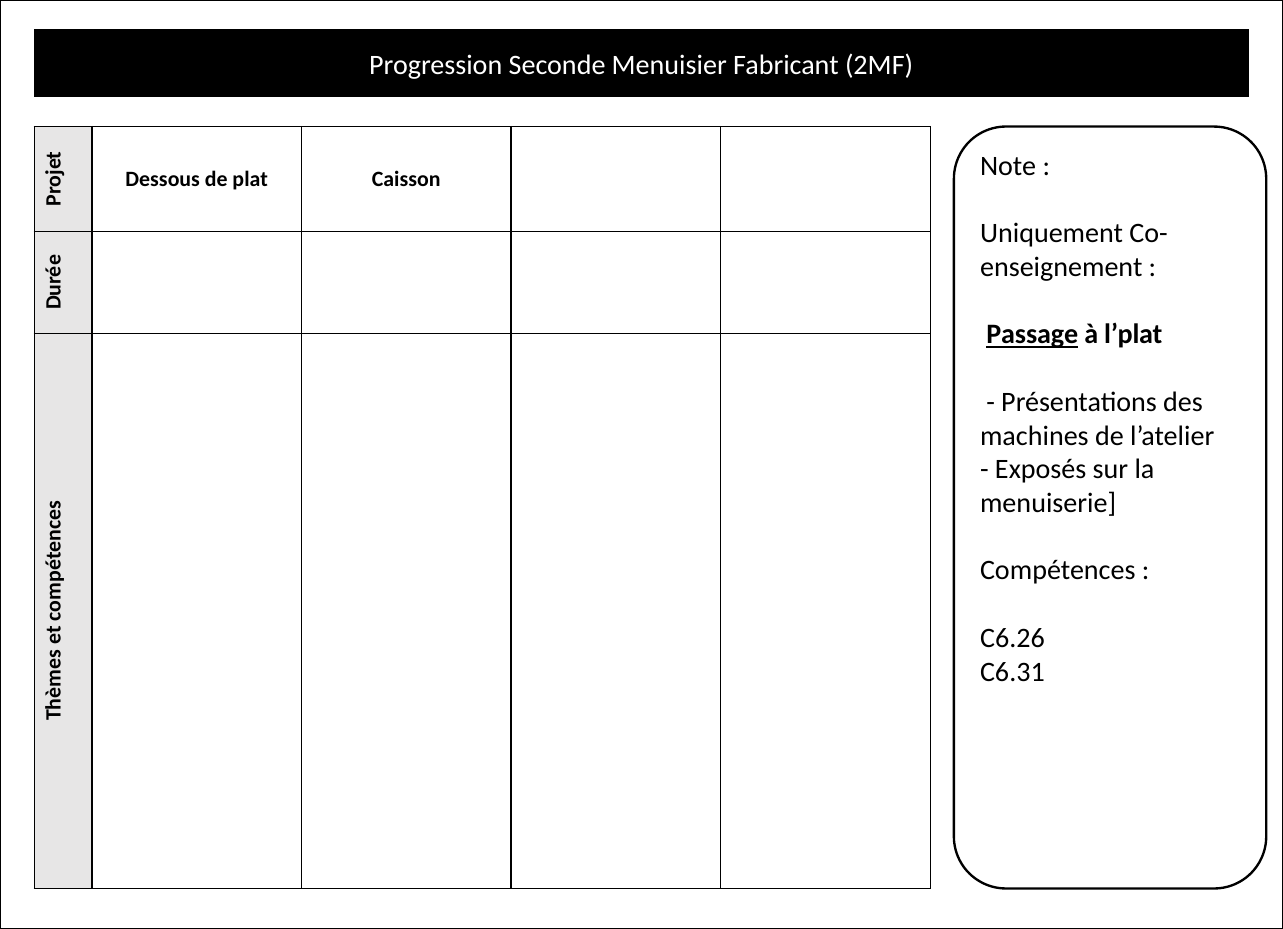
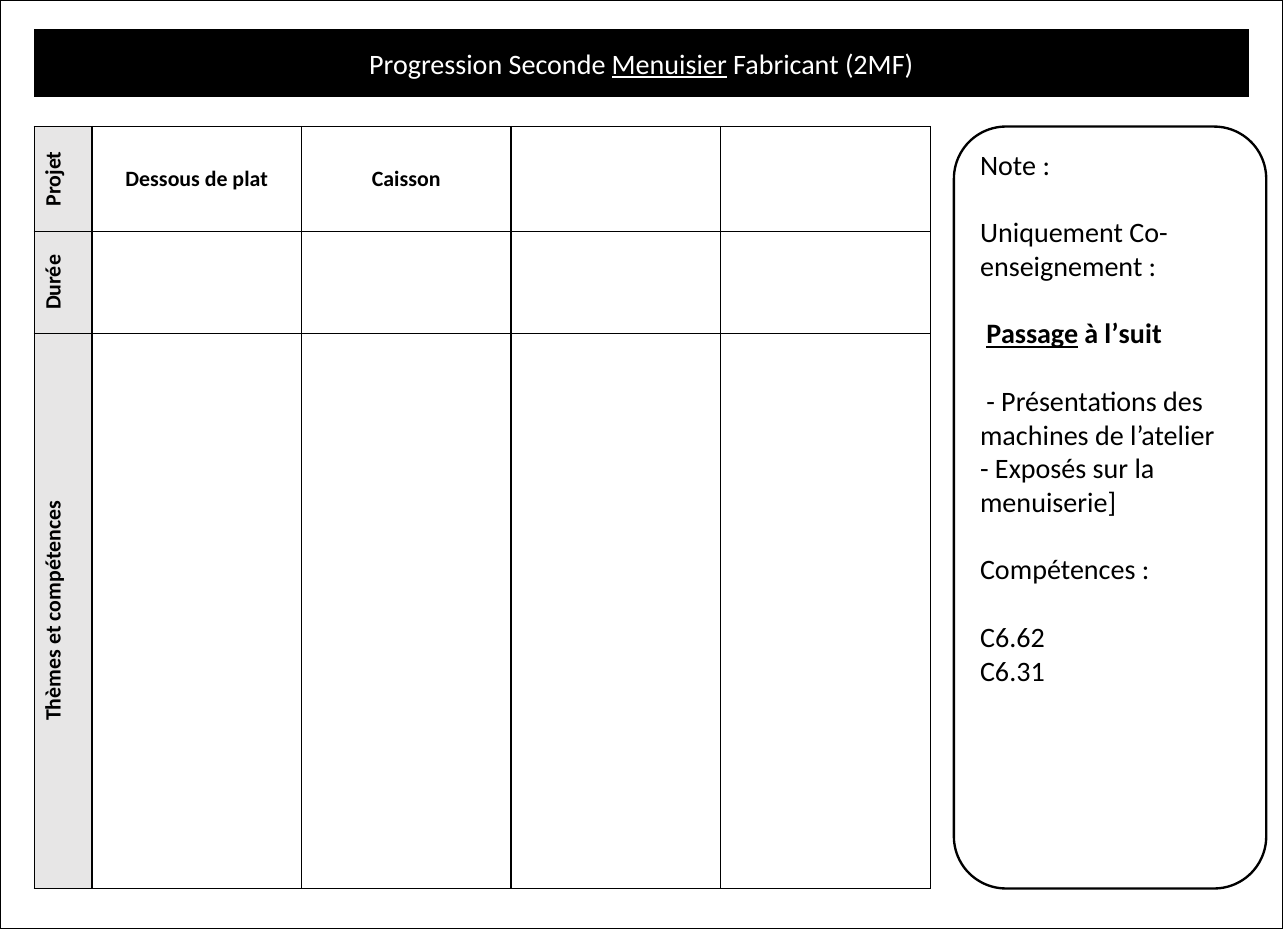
Menuisier underline: none -> present (669, 65)
l’plat: l’plat -> l’suit (1133, 335)
C6.26: C6.26 -> C6.62 (1012, 638)
